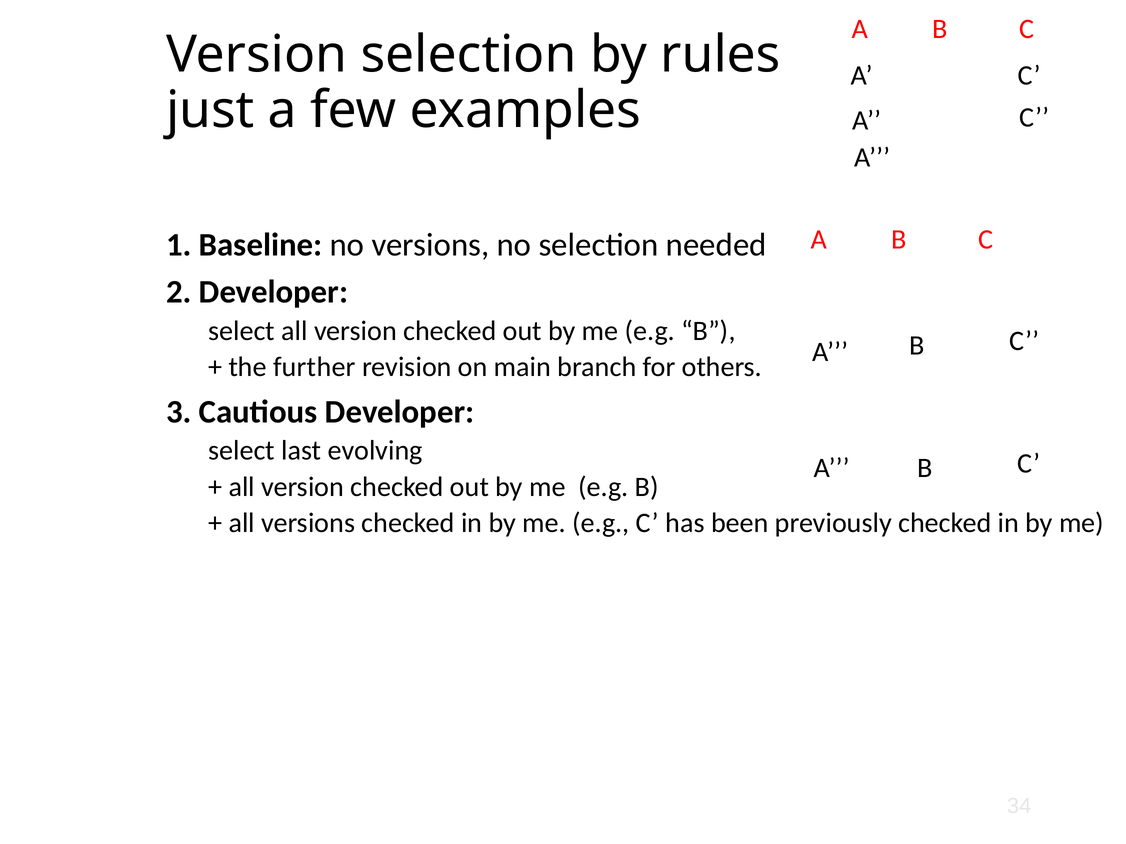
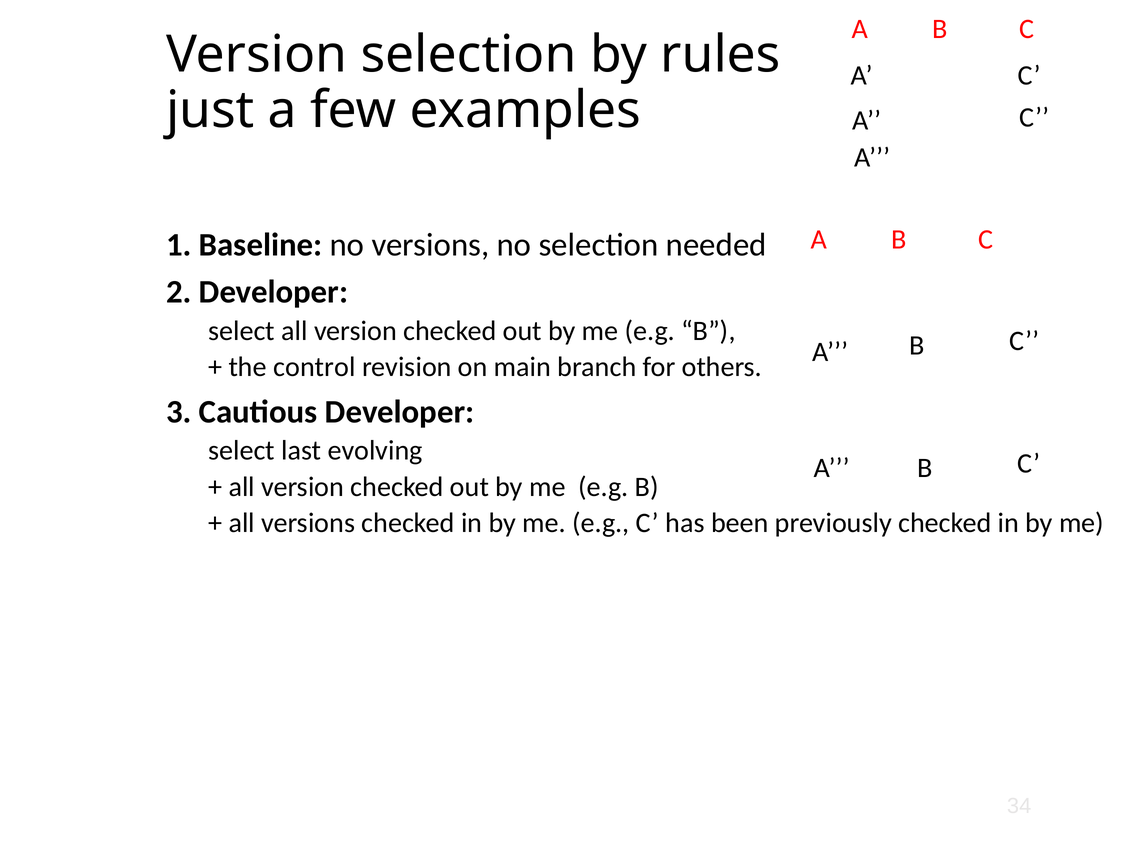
further: further -> control (314, 367)
